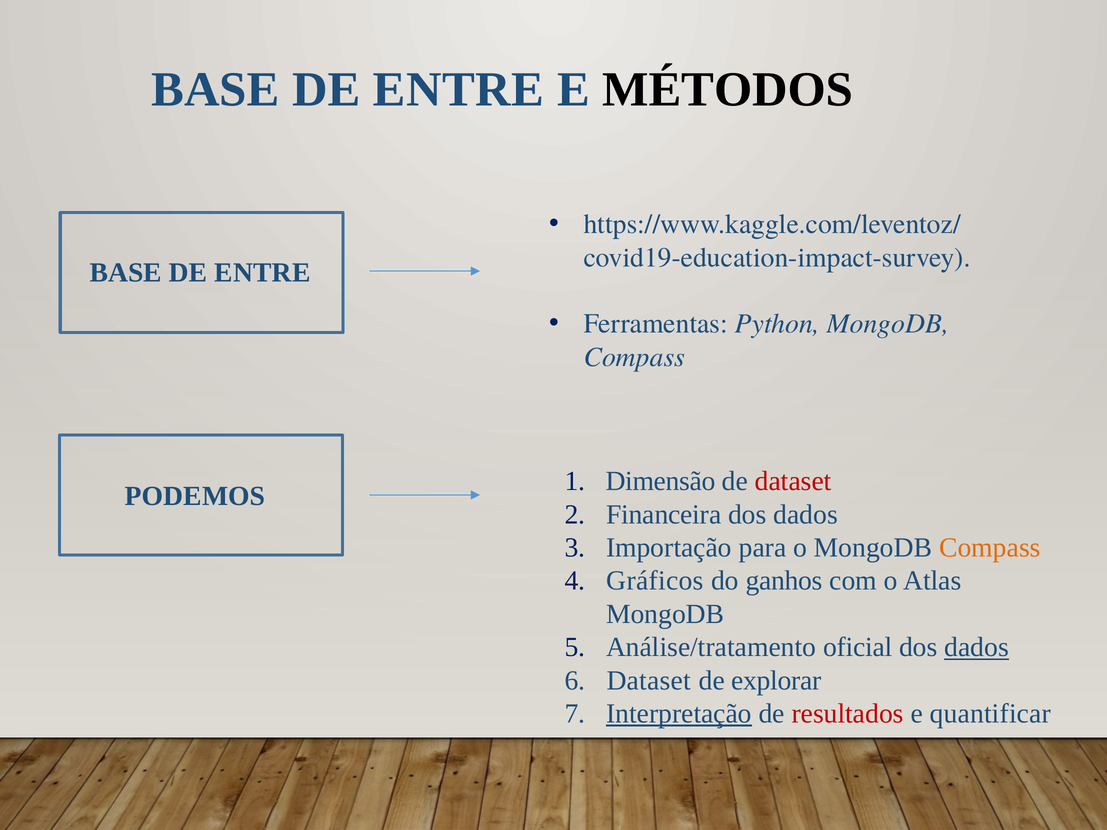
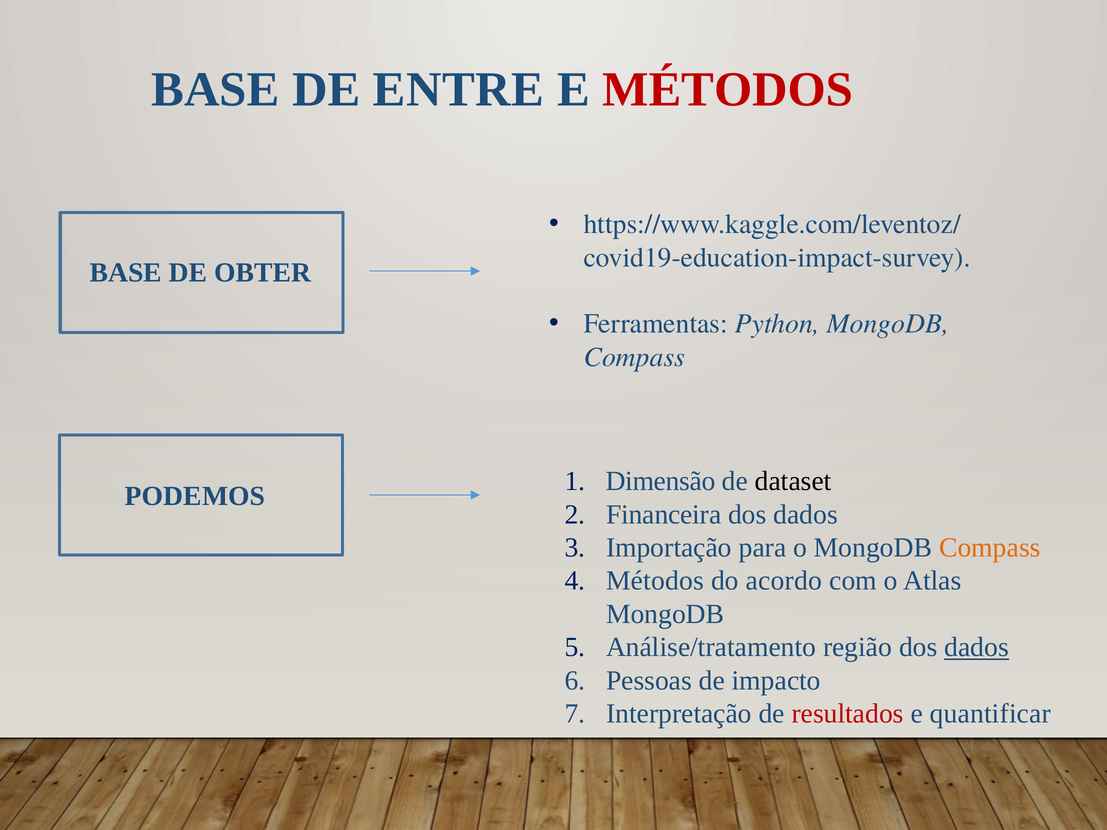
MÉTODOS colour: black -> red (728, 90)
ENTRE: ENTRE -> OBTER (263, 273)
dataset colour: red -> black (793, 481)
Gráficos: Gráficos -> Métodos (655, 581)
ganhos: ganhos -> acordo (784, 581)
oficial: oficial -> região (858, 647)
Dataset: Dataset -> Pessoas (649, 681)
explorar: explorar -> impacto (776, 681)
Interpretação underline: present -> none (679, 714)
